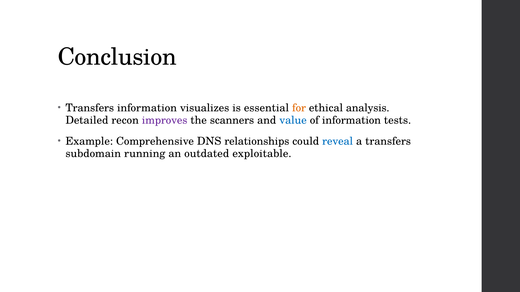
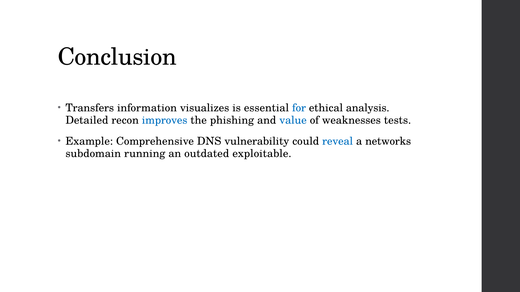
for colour: orange -> blue (299, 108)
improves colour: purple -> blue (165, 120)
scanners: scanners -> phishing (232, 120)
of information: information -> weaknesses (351, 120)
relationships: relationships -> vulnerability (257, 141)
a transfers: transfers -> networks (388, 141)
